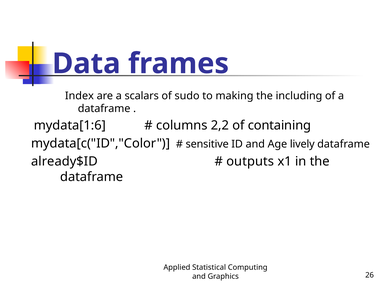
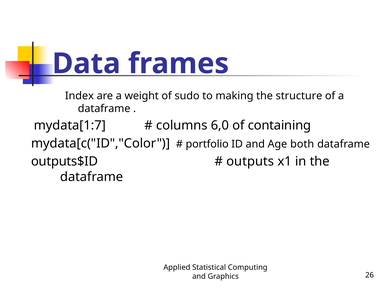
scalars: scalars -> weight (142, 96)
including: including -> structure (299, 96)
mydata[1:6: mydata[1:6 -> mydata[1:7 (70, 126)
2,2: 2,2 -> 6,0 (220, 126)
sensitive: sensitive -> portfolio (207, 144)
lively: lively -> both (302, 144)
already$ID: already$ID -> outputs$ID (65, 162)
